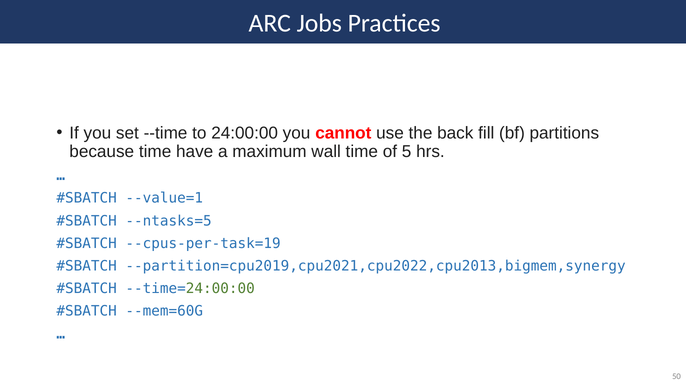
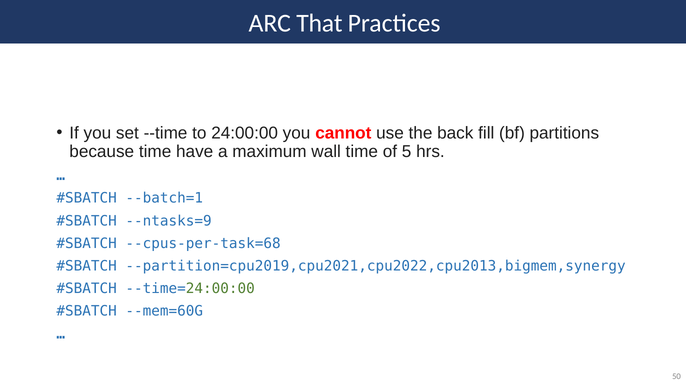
Jobs: Jobs -> That (319, 23)
--value=1: --value=1 -> --batch=1 (164, 198)
--ntasks=5: --ntasks=5 -> --ntasks=9 (169, 221)
--cpus-per-task=19: --cpus-per-task=19 -> --cpus-per-task=68 (203, 243)
